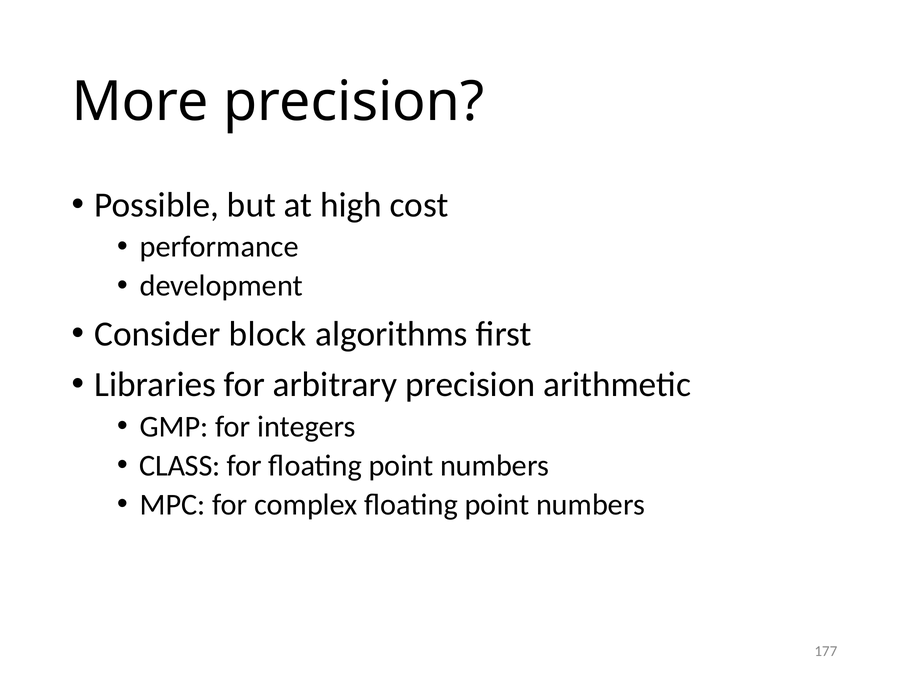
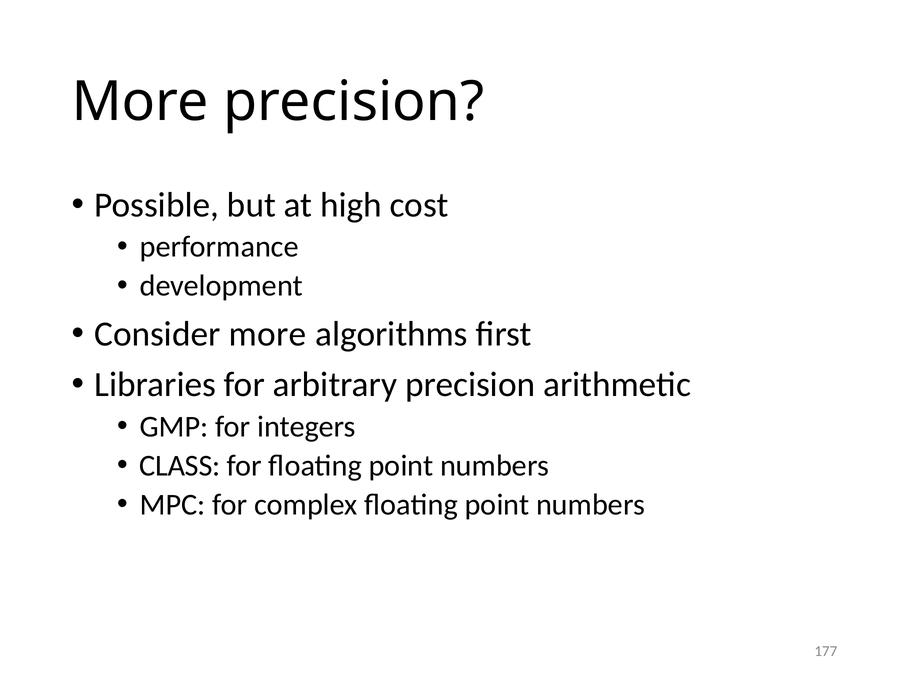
Consider block: block -> more (268, 334)
